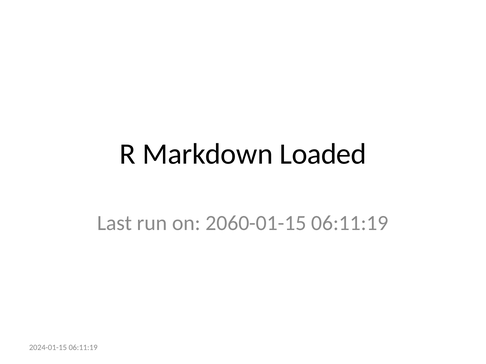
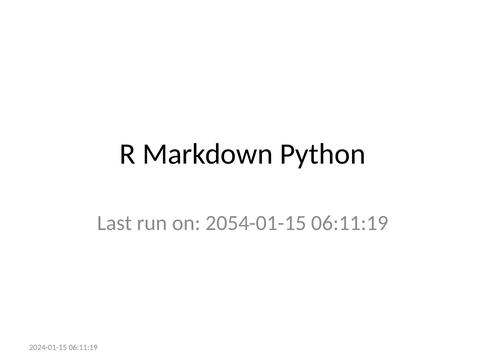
Loaded: Loaded -> Python (323, 154)
2060-01-15: 2060-01-15 -> 2054-01-15 (256, 223)
